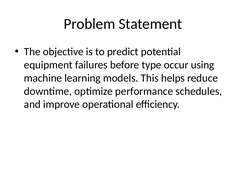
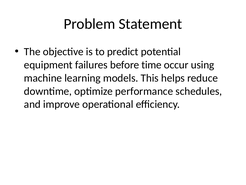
type: type -> time (152, 65)
